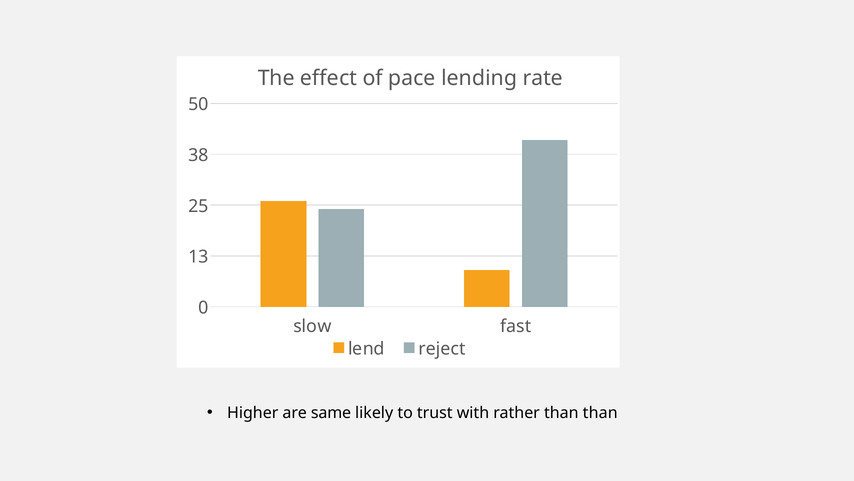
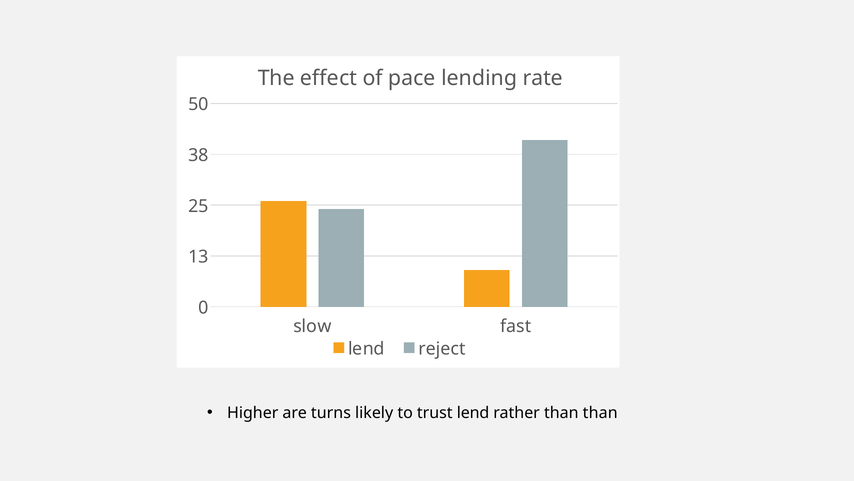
same: same -> turns (331, 412)
trust with: with -> lend (473, 412)
